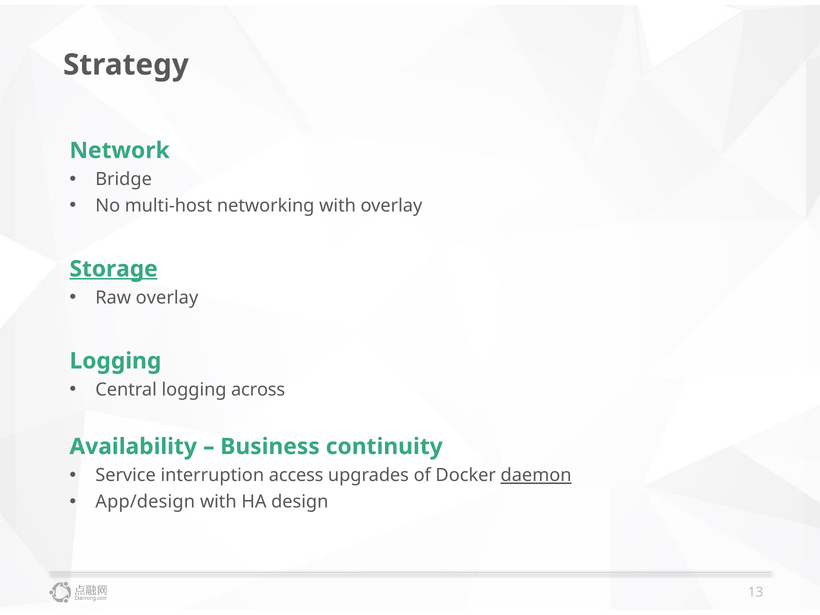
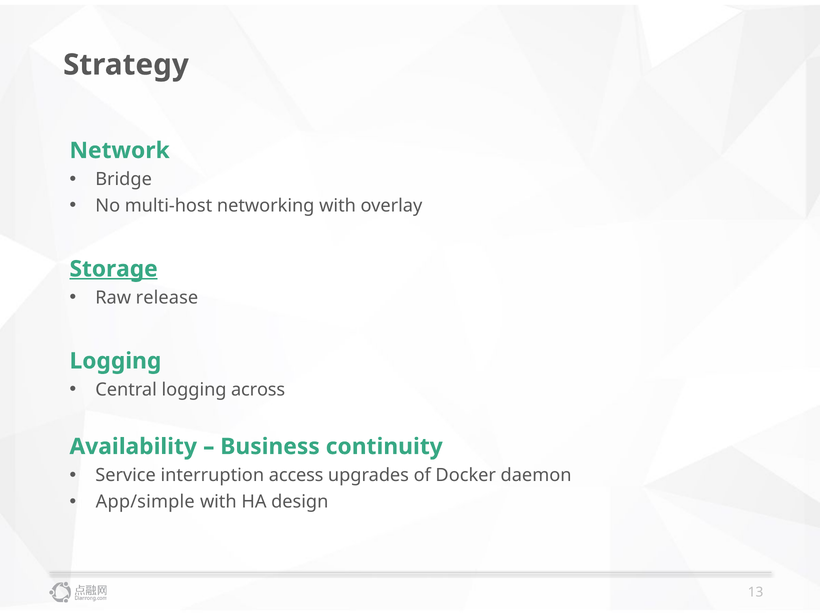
Raw overlay: overlay -> release (167, 298)
daemon underline: present -> none (536, 475)
App/design: App/design -> App/simple (145, 502)
